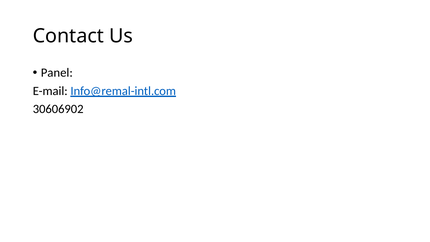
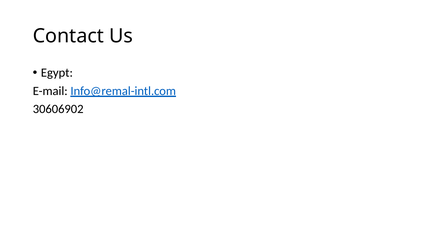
Panel: Panel -> Egypt (57, 73)
